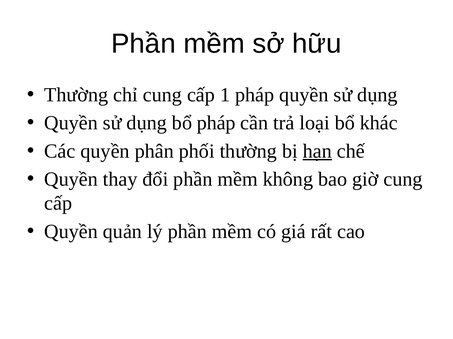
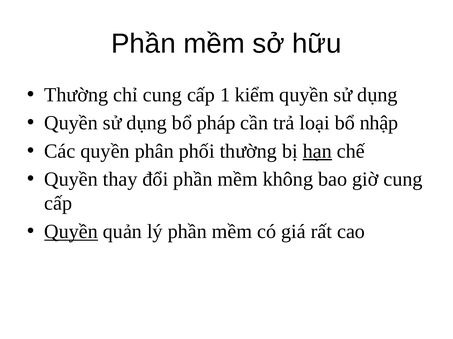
1 pháp: pháp -> kiểm (255, 95)
khác: khác -> nhập (379, 123)
Quyền underline: none -> present (71, 232)
